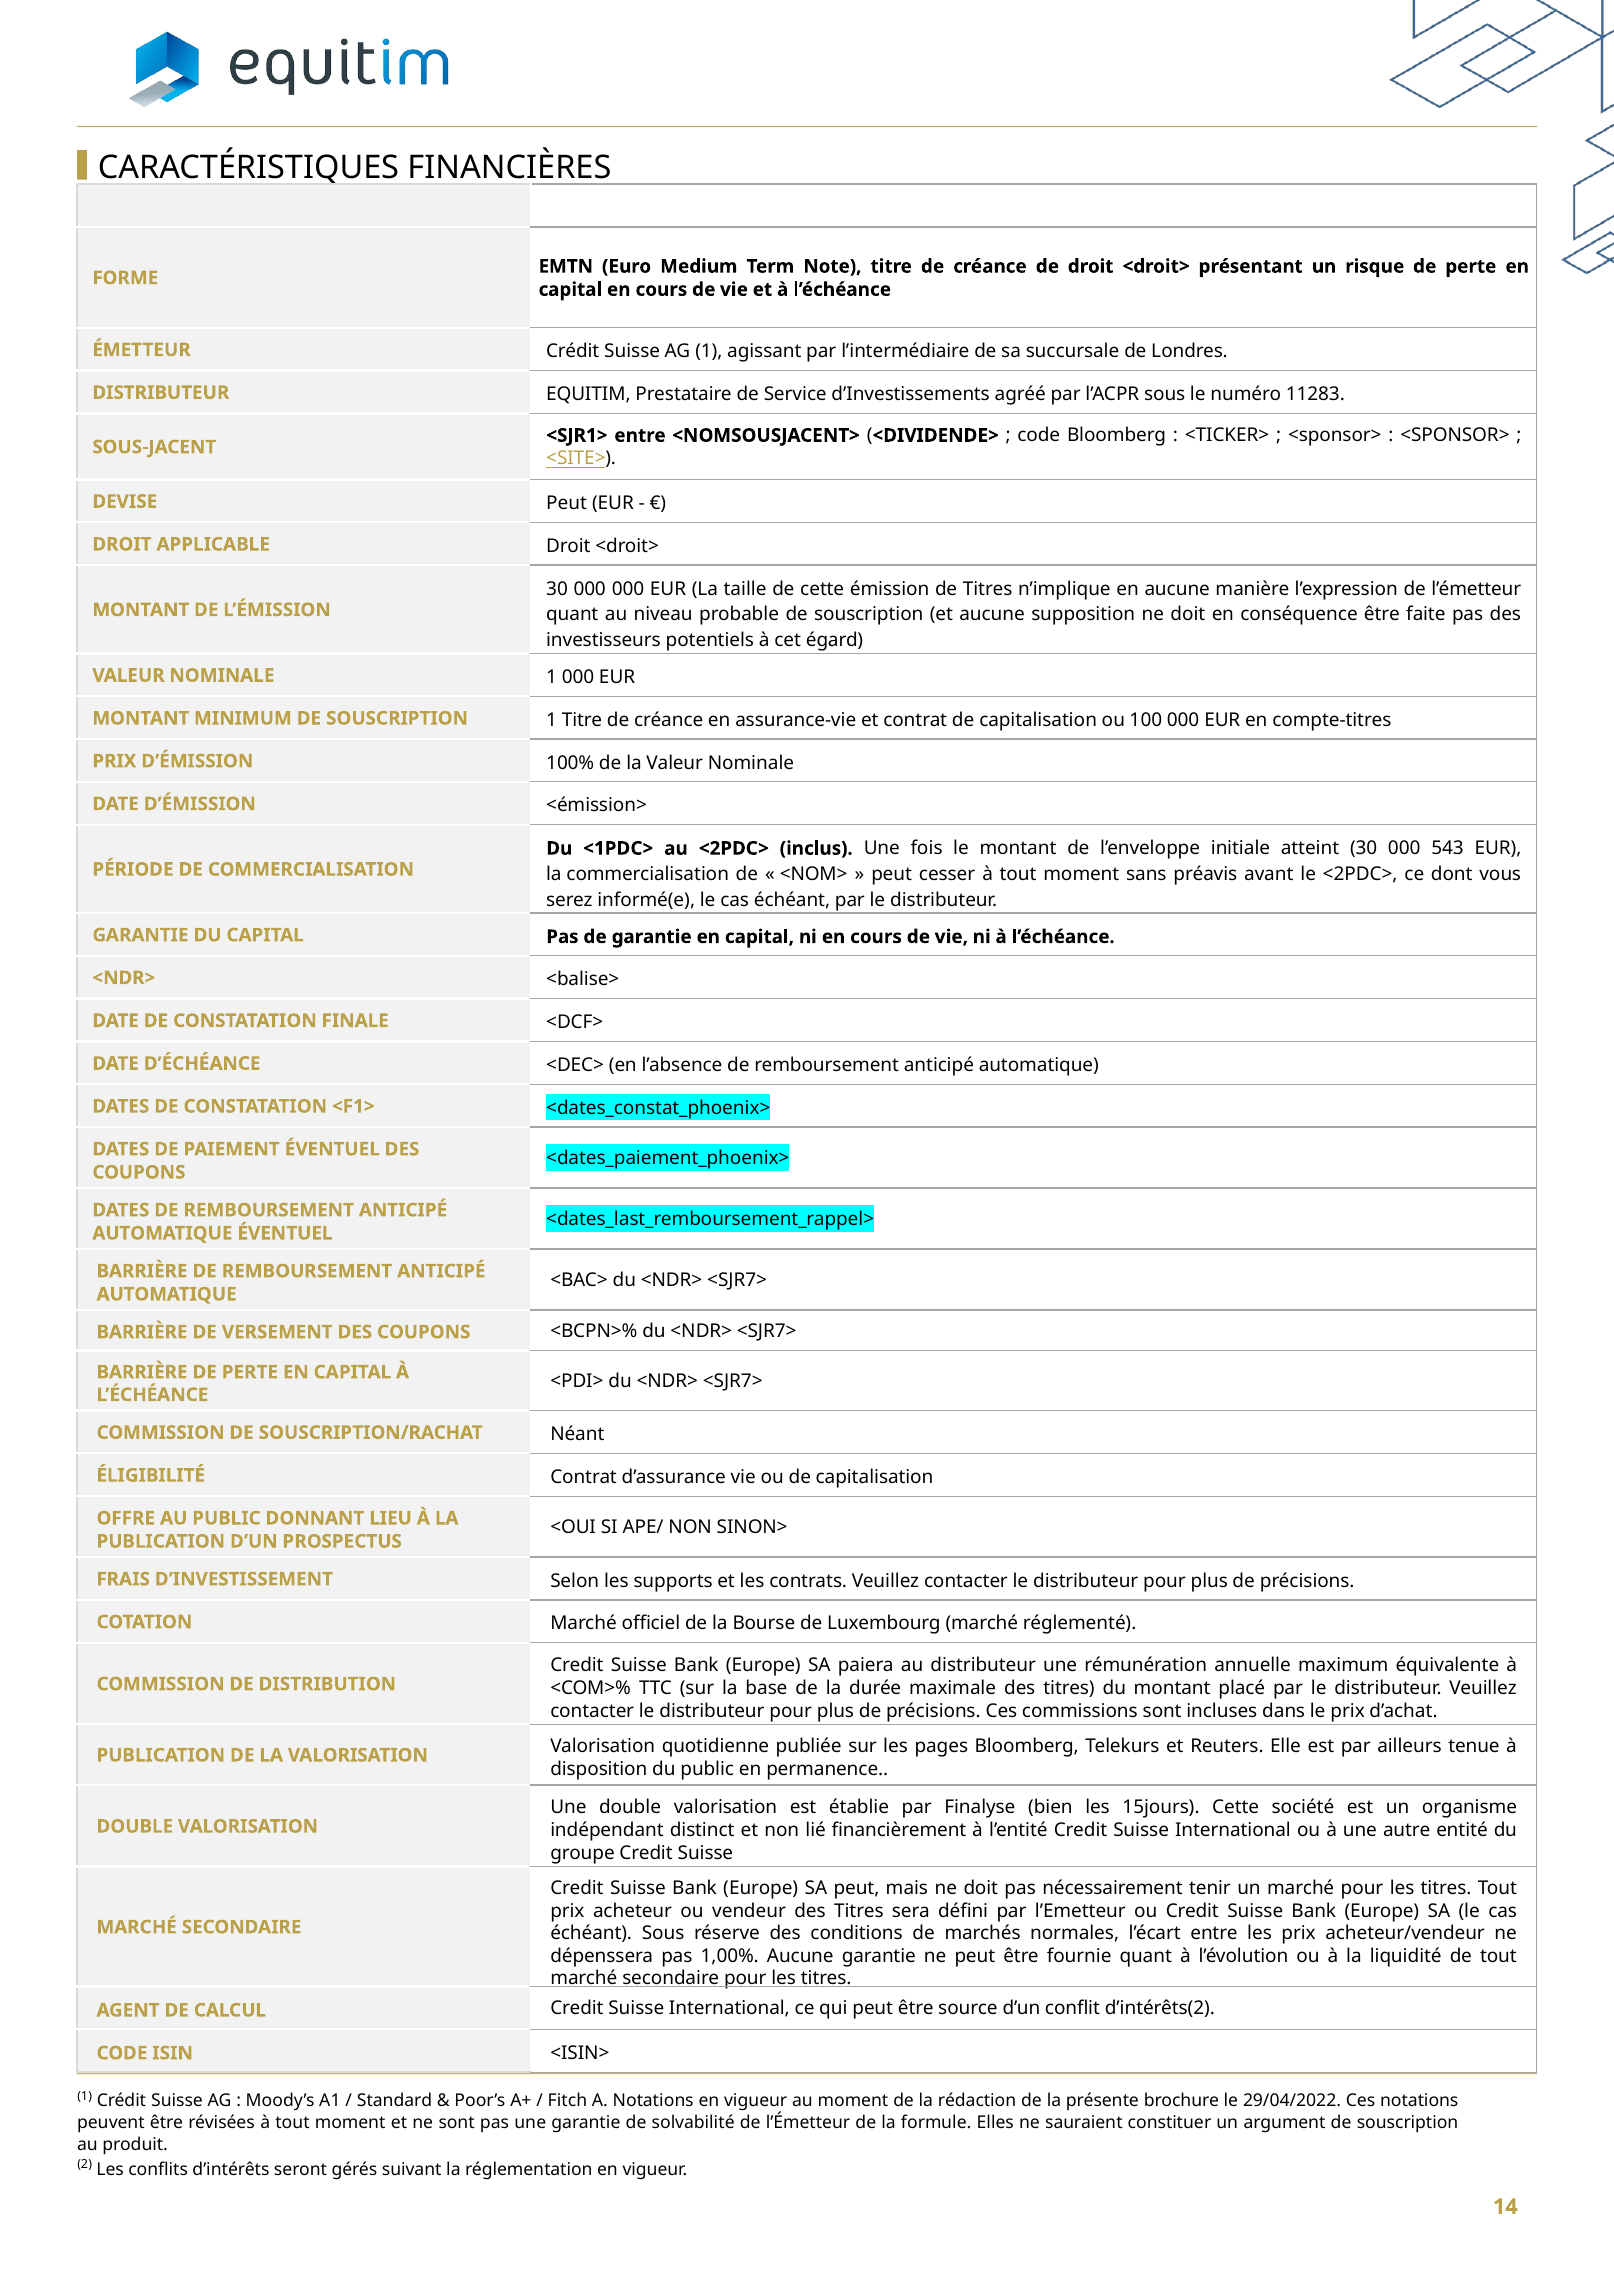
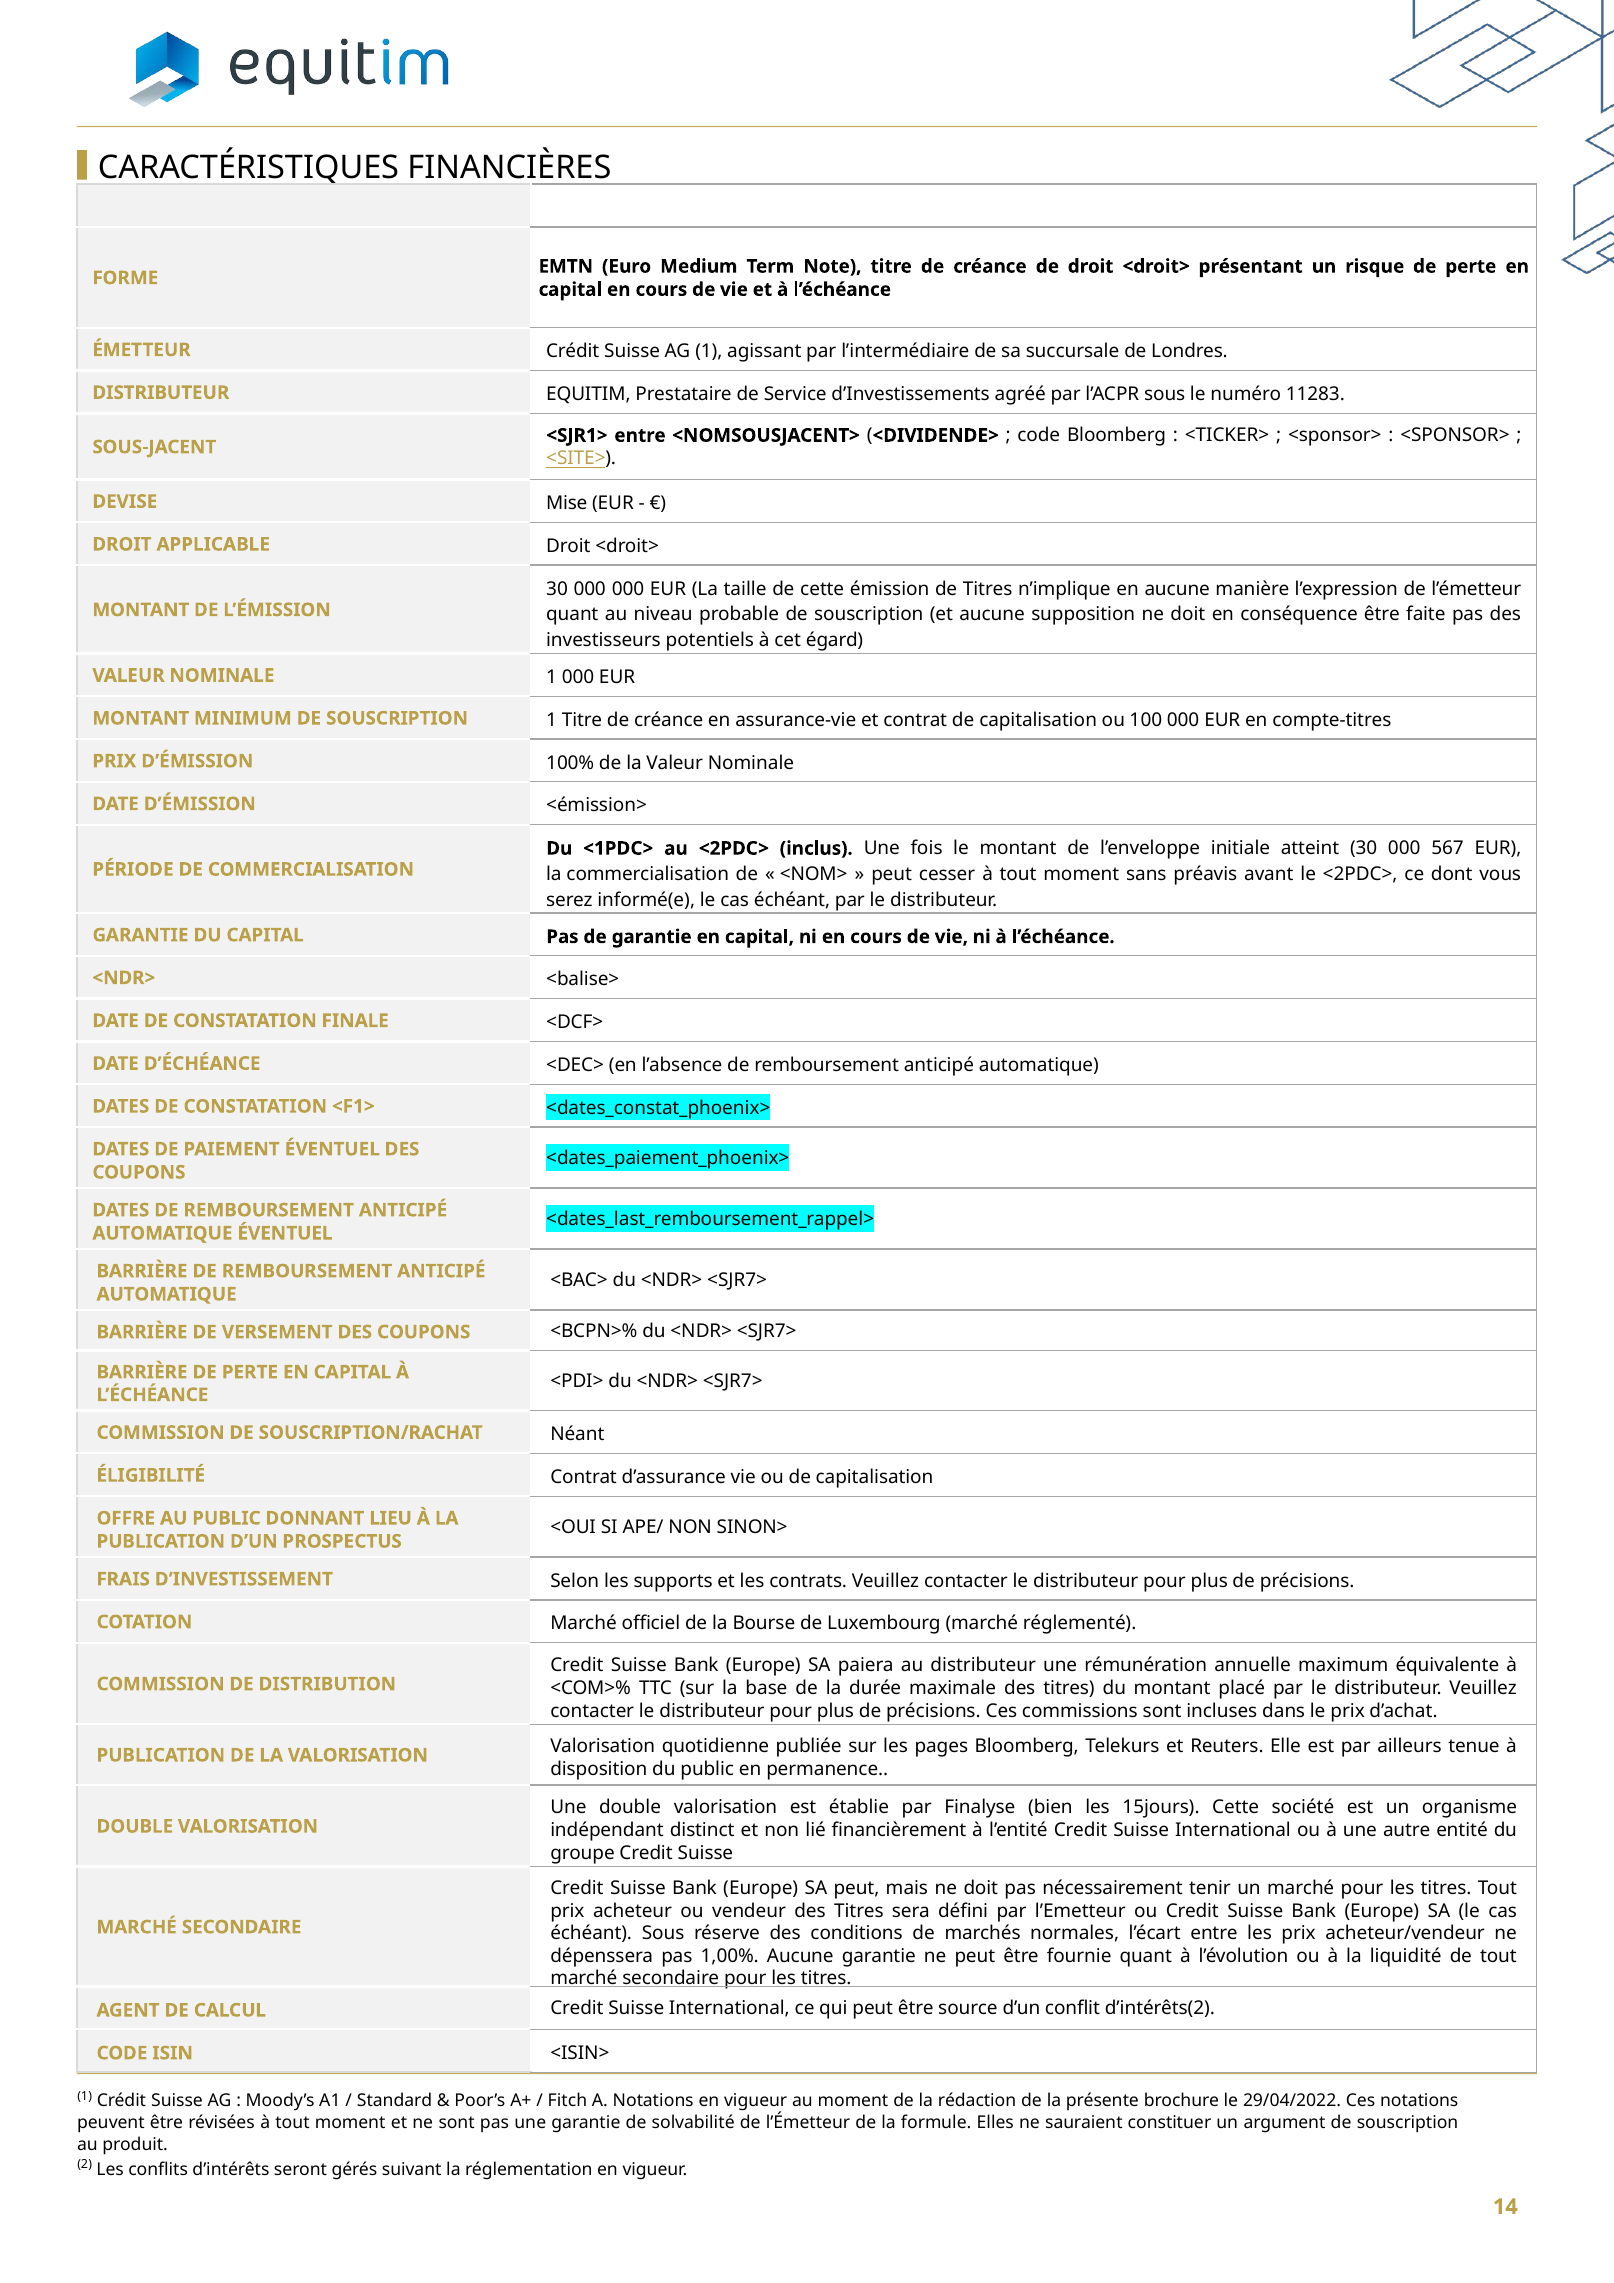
DEVISE Peut: Peut -> Mise (567, 503)
543: 543 -> 567 (1448, 848)
